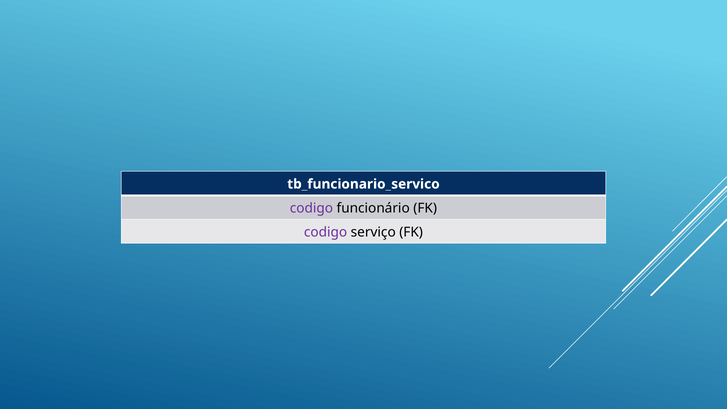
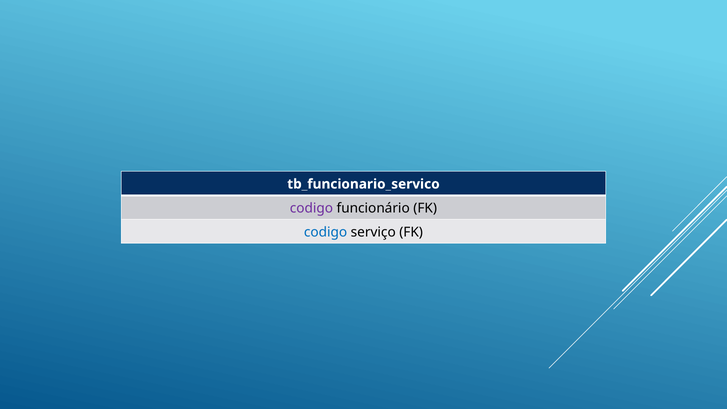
codigo colour: purple -> blue (326, 232)
